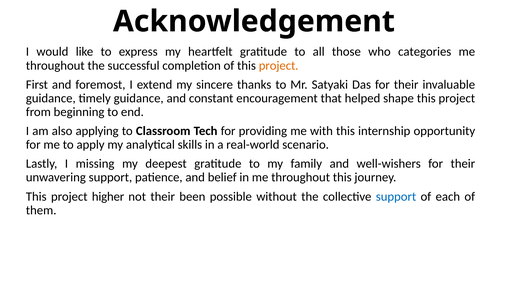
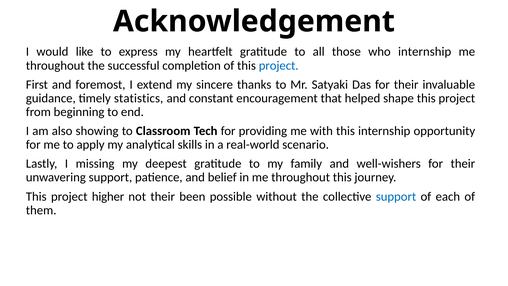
who categories: categories -> internship (425, 52)
project colour: orange -> blue (279, 65)
timely guidance: guidance -> statistics (139, 98)
applying: applying -> showing (97, 131)
